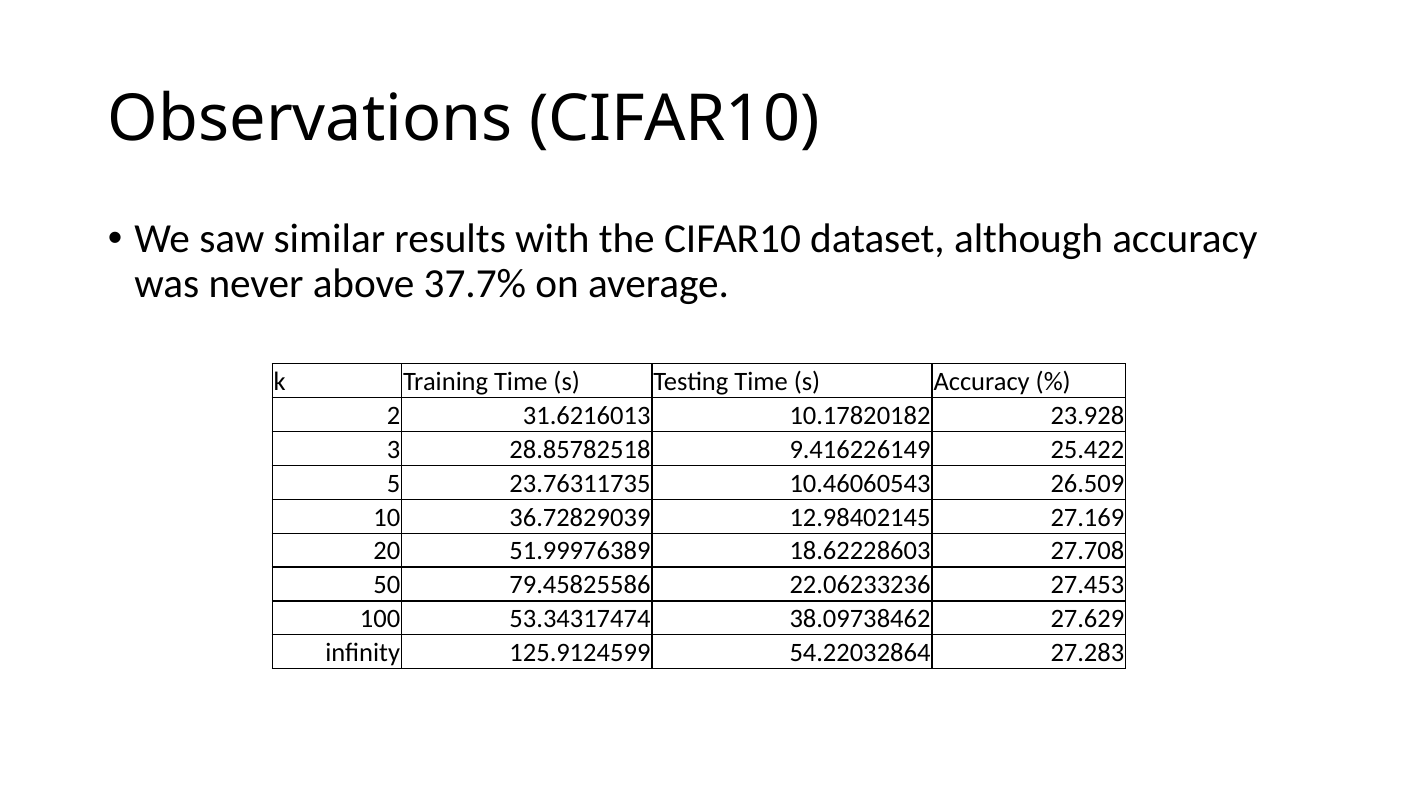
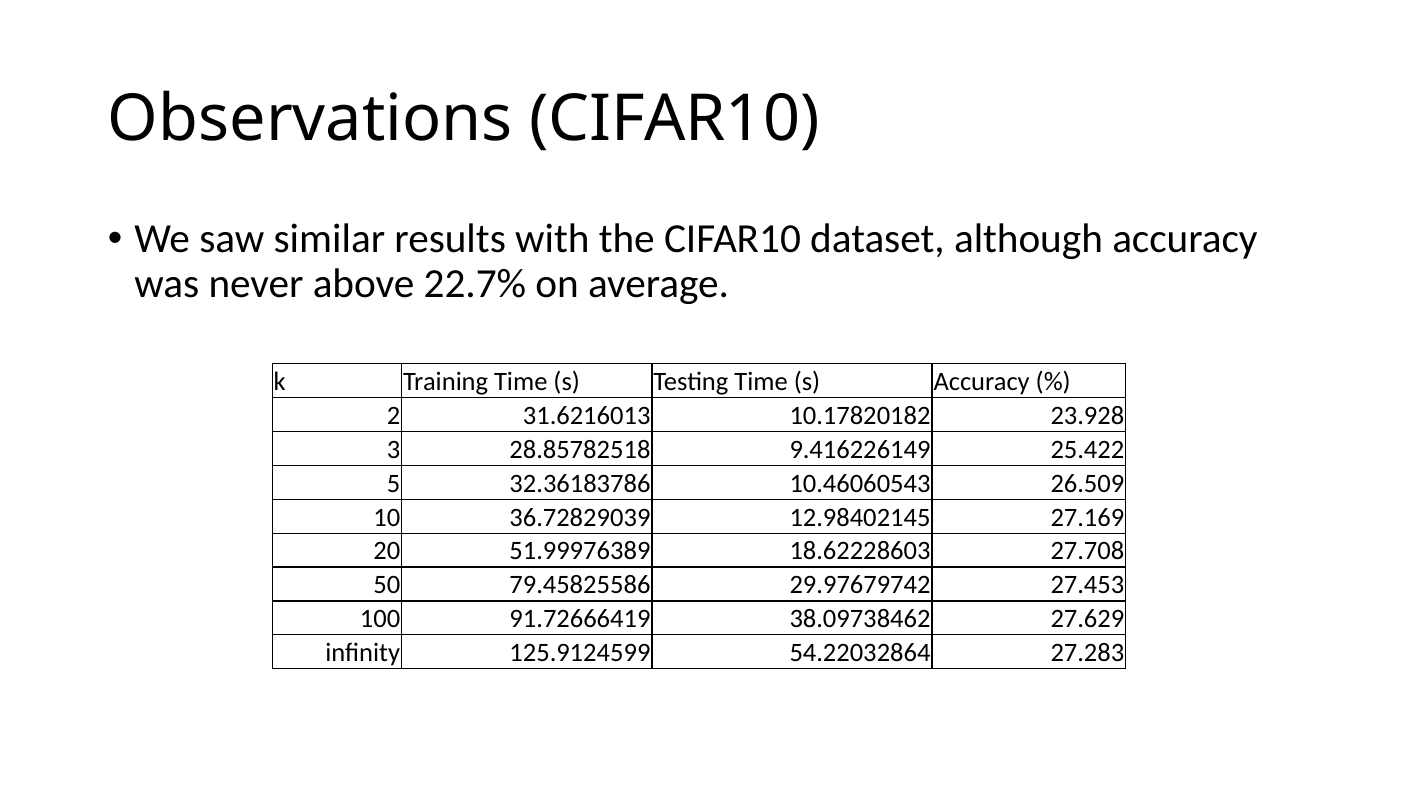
37.7%: 37.7% -> 22.7% (475, 284)
23.76311735: 23.76311735 -> 32.36183786 (580, 483)
22.06233236: 22.06233236 -> 29.97679742 (860, 585)
53.34317474: 53.34317474 -> 91.72666419 (580, 619)
